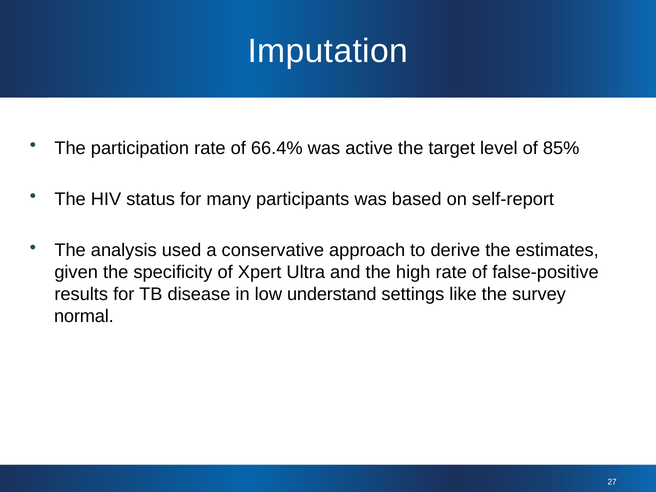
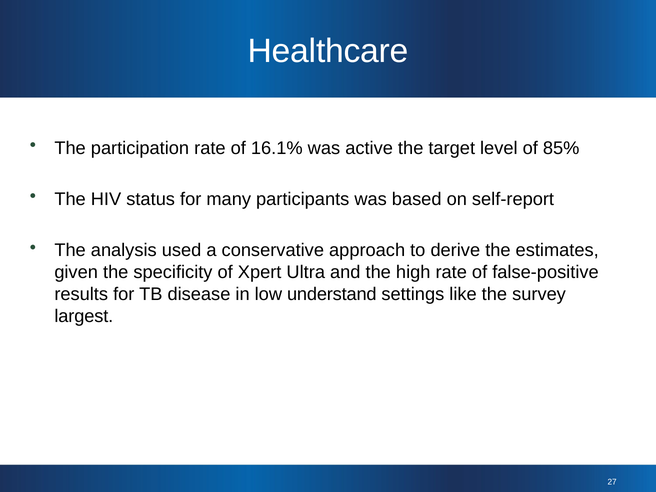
Imputation: Imputation -> Healthcare (328, 51)
66.4%: 66.4% -> 16.1% (277, 148)
normal: normal -> largest (84, 316)
